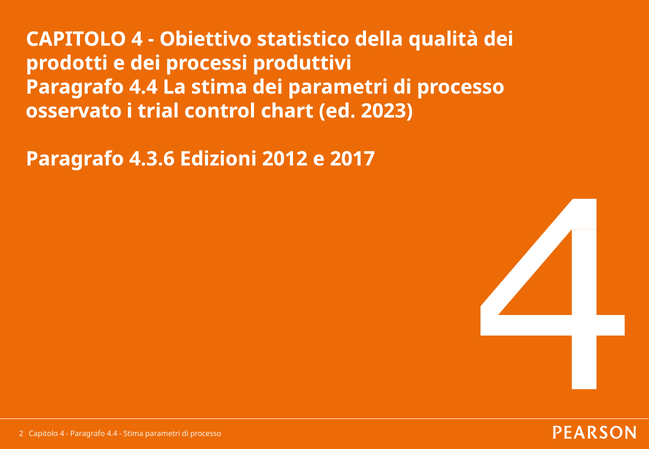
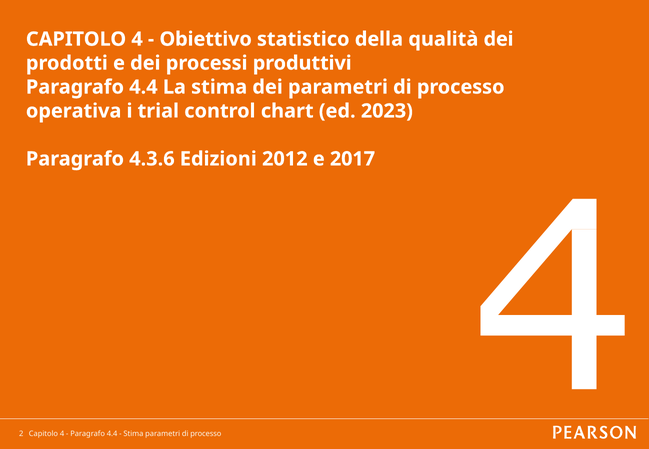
osservato: osservato -> operativa (74, 111)
